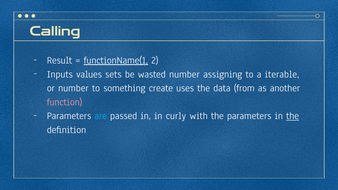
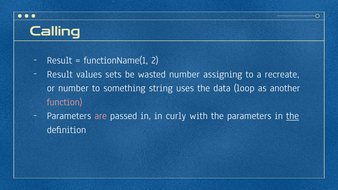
functionName(1 underline: present -> none (116, 60)
Inputs: Inputs -> Result (60, 74)
iterable: iterable -> recreate (282, 74)
create: create -> string (161, 88)
from: from -> loop (244, 88)
are colour: light blue -> pink (101, 116)
